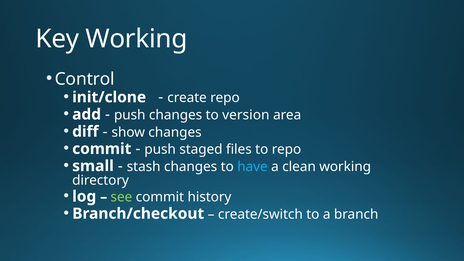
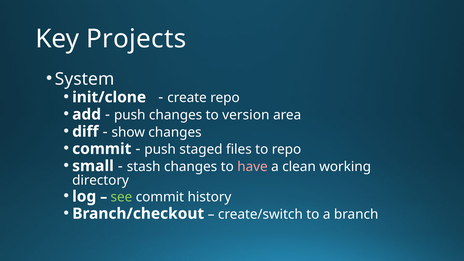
Key Working: Working -> Projects (136, 39)
Control: Control -> System (85, 79)
have colour: light blue -> pink (252, 167)
